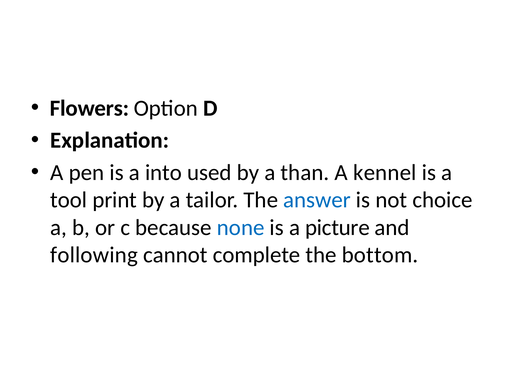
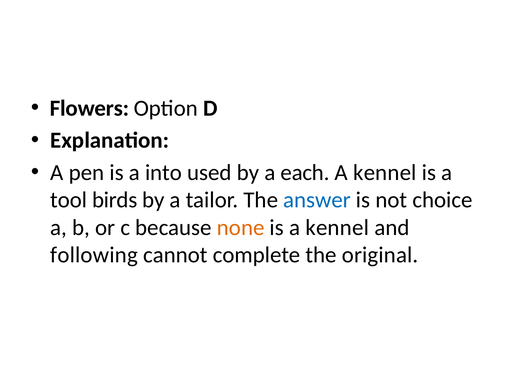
than: than -> each (305, 172)
print: print -> birds (115, 200)
none colour: blue -> orange (241, 228)
is a picture: picture -> kennel (337, 228)
bottom: bottom -> original (380, 255)
